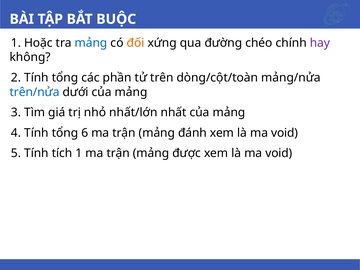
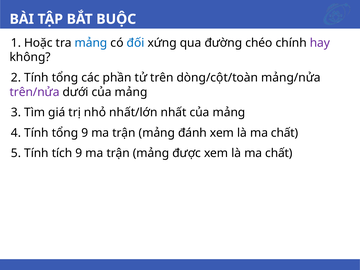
đối colour: orange -> blue (136, 43)
trên/nửa colour: blue -> purple (35, 92)
tổng 6: 6 -> 9 (85, 133)
void: void -> chất (285, 133)
tích 1: 1 -> 9 (79, 153)
void: void -> chất (279, 153)
